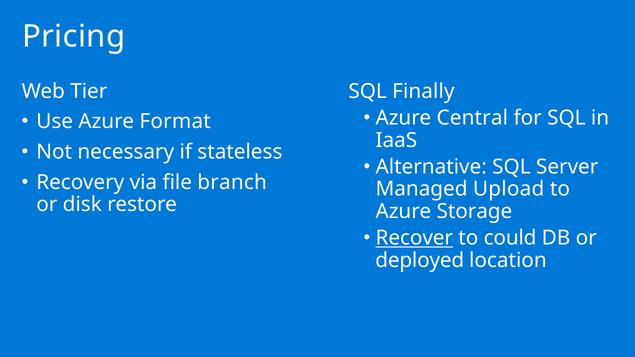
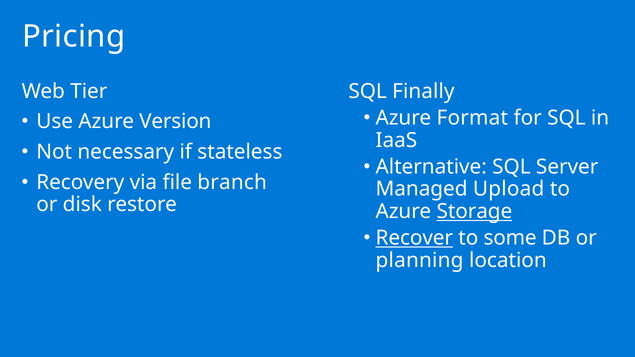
Central: Central -> Format (472, 118)
Format: Format -> Version (175, 122)
Storage underline: none -> present (474, 212)
could: could -> some (510, 238)
deployed: deployed -> planning (420, 260)
